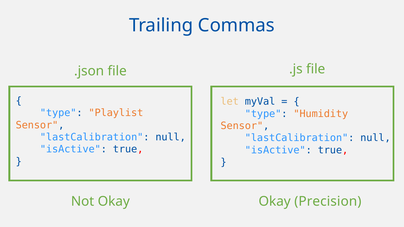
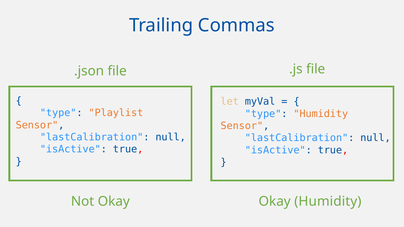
Okay Precision: Precision -> Humidity (328, 202)
